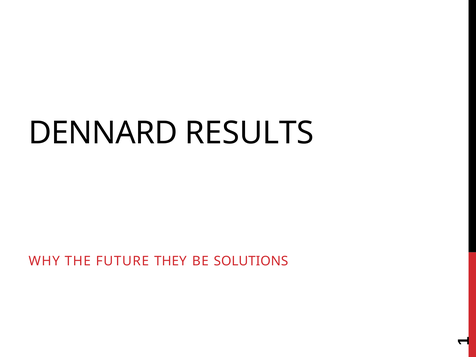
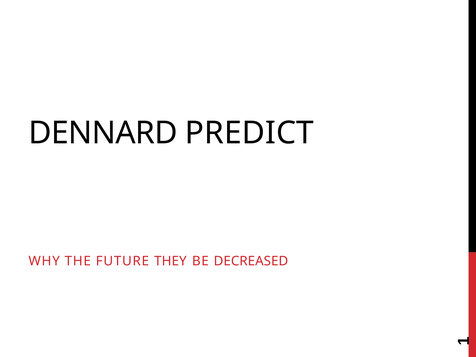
RESULTS: RESULTS -> PREDICT (249, 133)
SOLUTIONS: SOLUTIONS -> DECREASED (251, 261)
